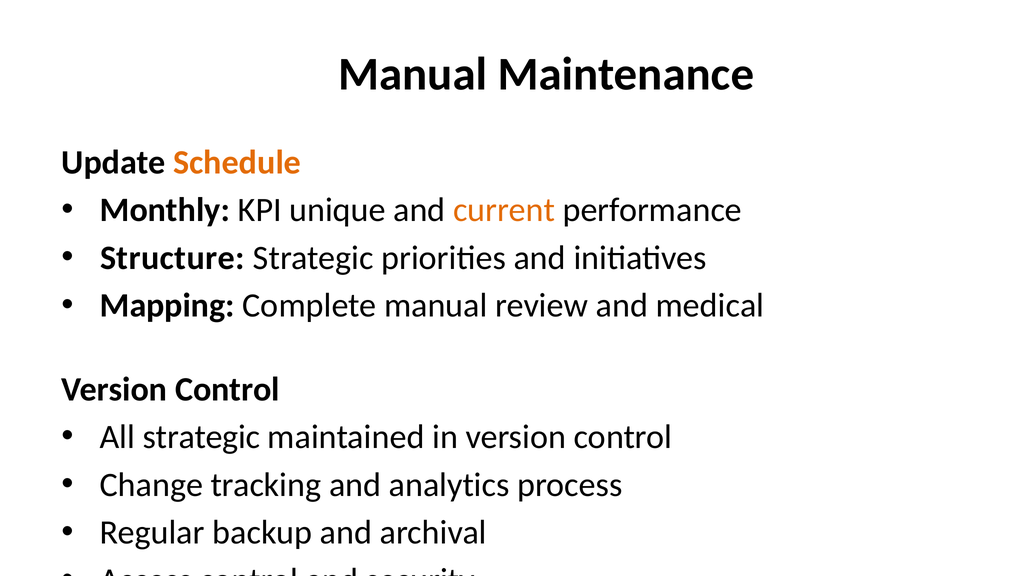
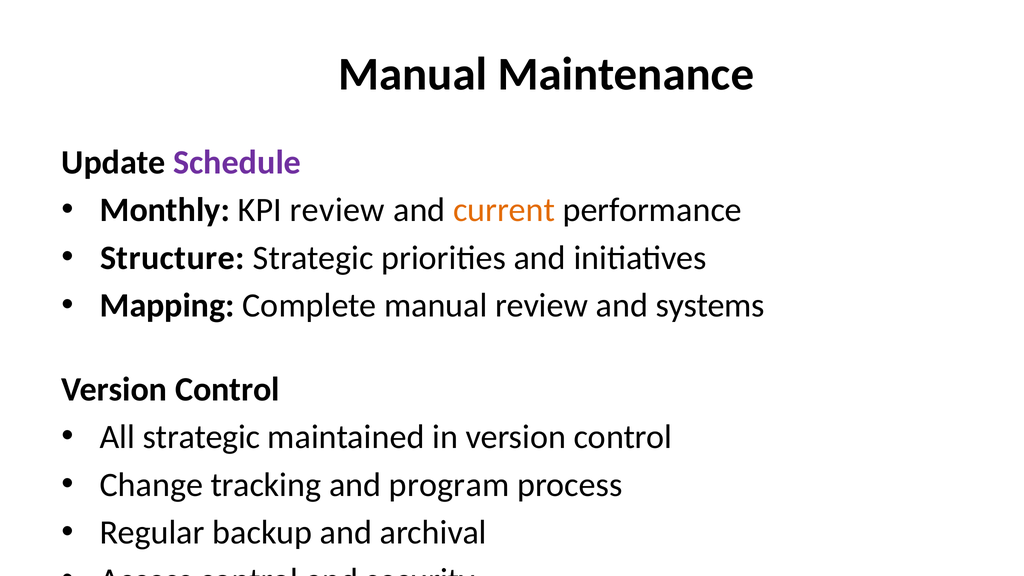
Schedule colour: orange -> purple (237, 162)
KPI unique: unique -> review (337, 210)
medical: medical -> systems (710, 306)
analytics: analytics -> program (449, 485)
